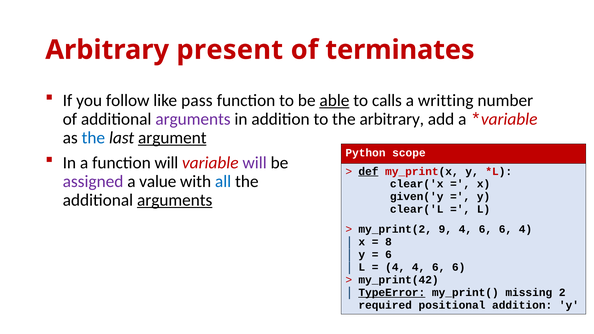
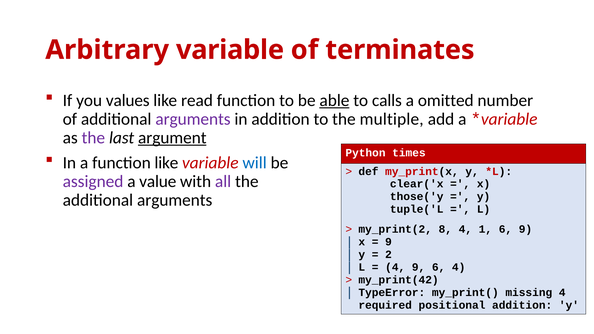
Arbitrary present: present -> variable (230, 50)
follow: follow -> values (128, 100)
pass: pass -> read (197, 100)
writting: writting -> omitted (446, 100)
the arbitrary: arbitrary -> multiple (392, 119)
the colour: blue -> purple (93, 138)
scope: scope -> times (409, 153)
function will: will -> like (166, 163)
will colour: purple -> blue (255, 163)
def underline: present -> none (368, 171)
all colour: blue -> purple (223, 181)
given('y: given('y -> those('y (417, 197)
arguments underline: present -> none (175, 200)
clear('L: clear('L -> tuple('L (417, 209)
9: 9 -> 8 (445, 229)
6: 6 -> 1 (485, 229)
6 4: 4 -> 9 (525, 229)
8: 8 -> 9 (389, 242)
6: 6 -> 2 (389, 255)
4 4: 4 -> 9 (419, 267)
6: 6 -> 4 (459, 267)
TypeError underline: present -> none (392, 292)
missing 2: 2 -> 4 (562, 292)
